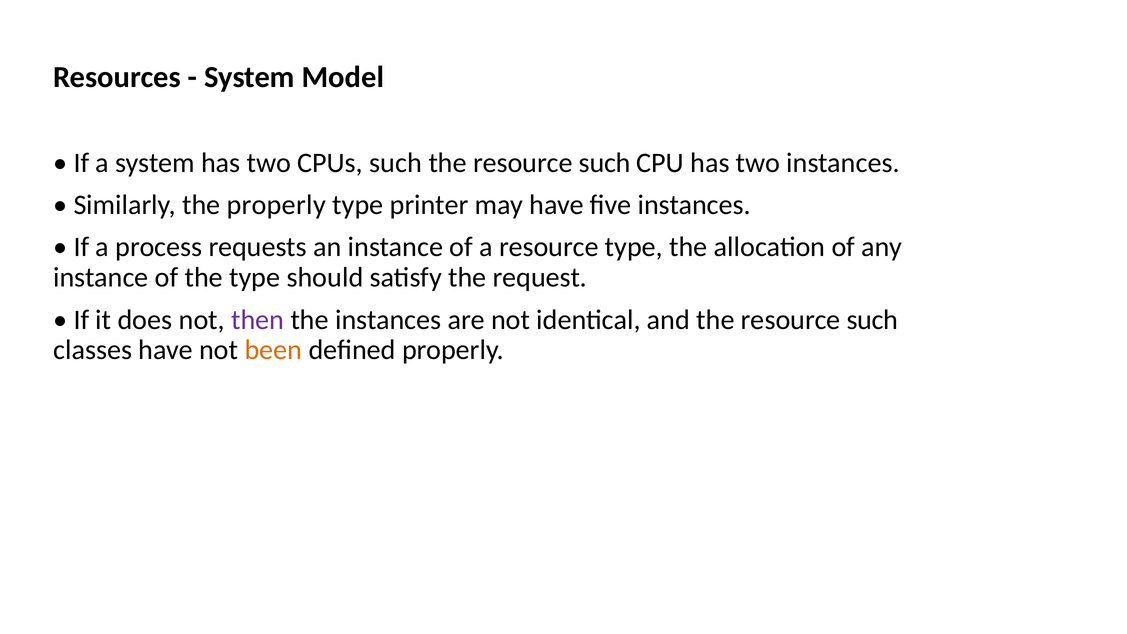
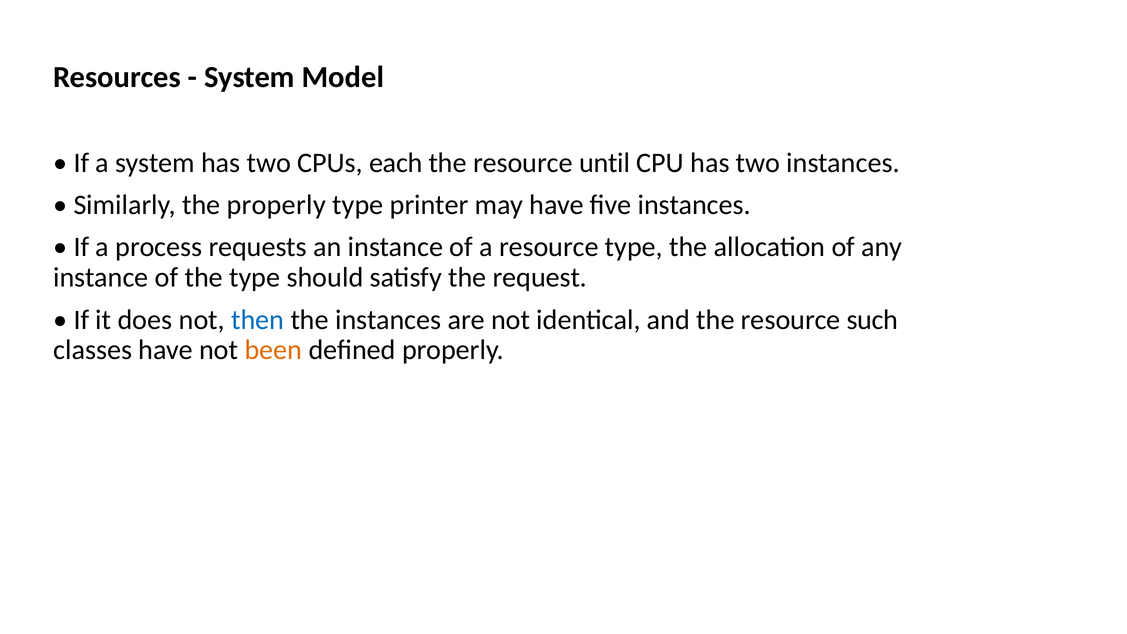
CPUs such: such -> each (396, 163)
such: such -> until (605, 163)
then colour: purple -> blue (258, 320)
